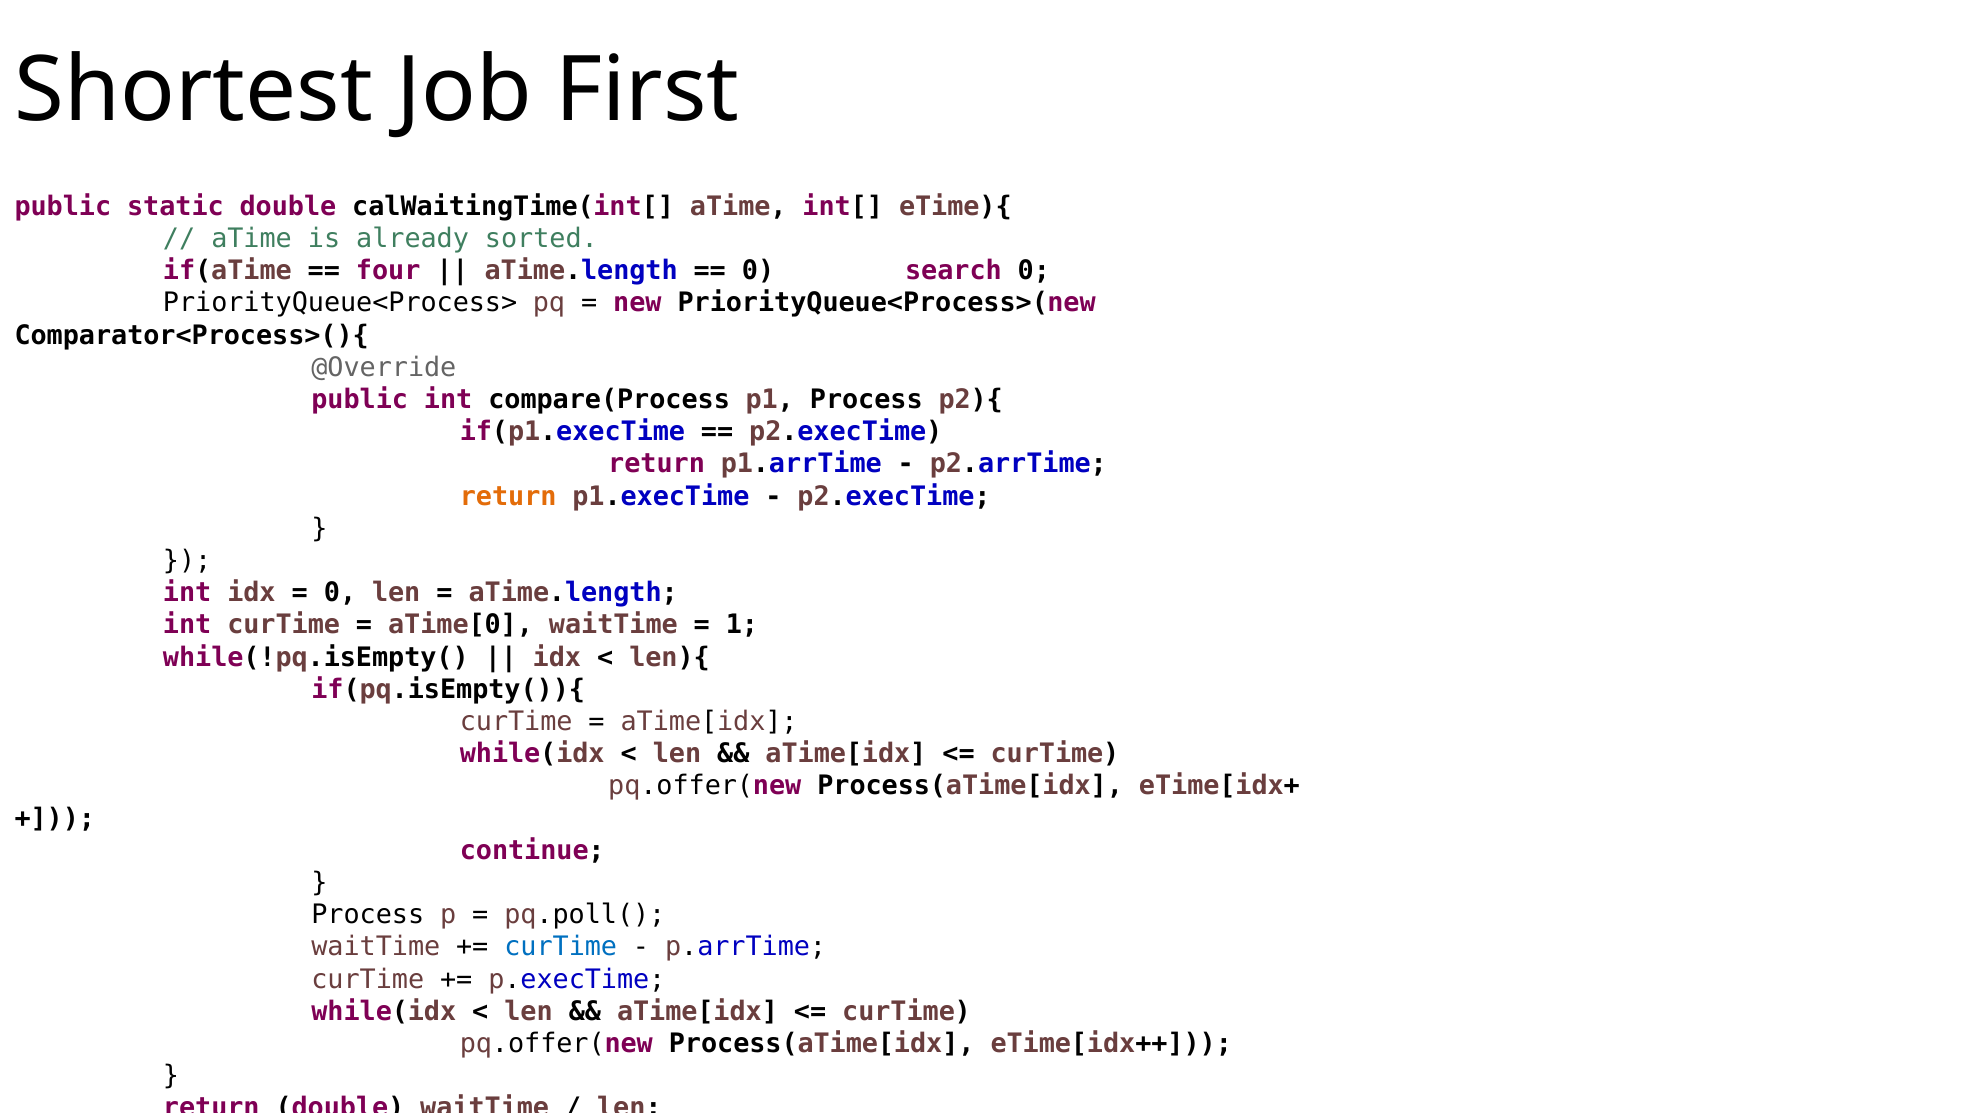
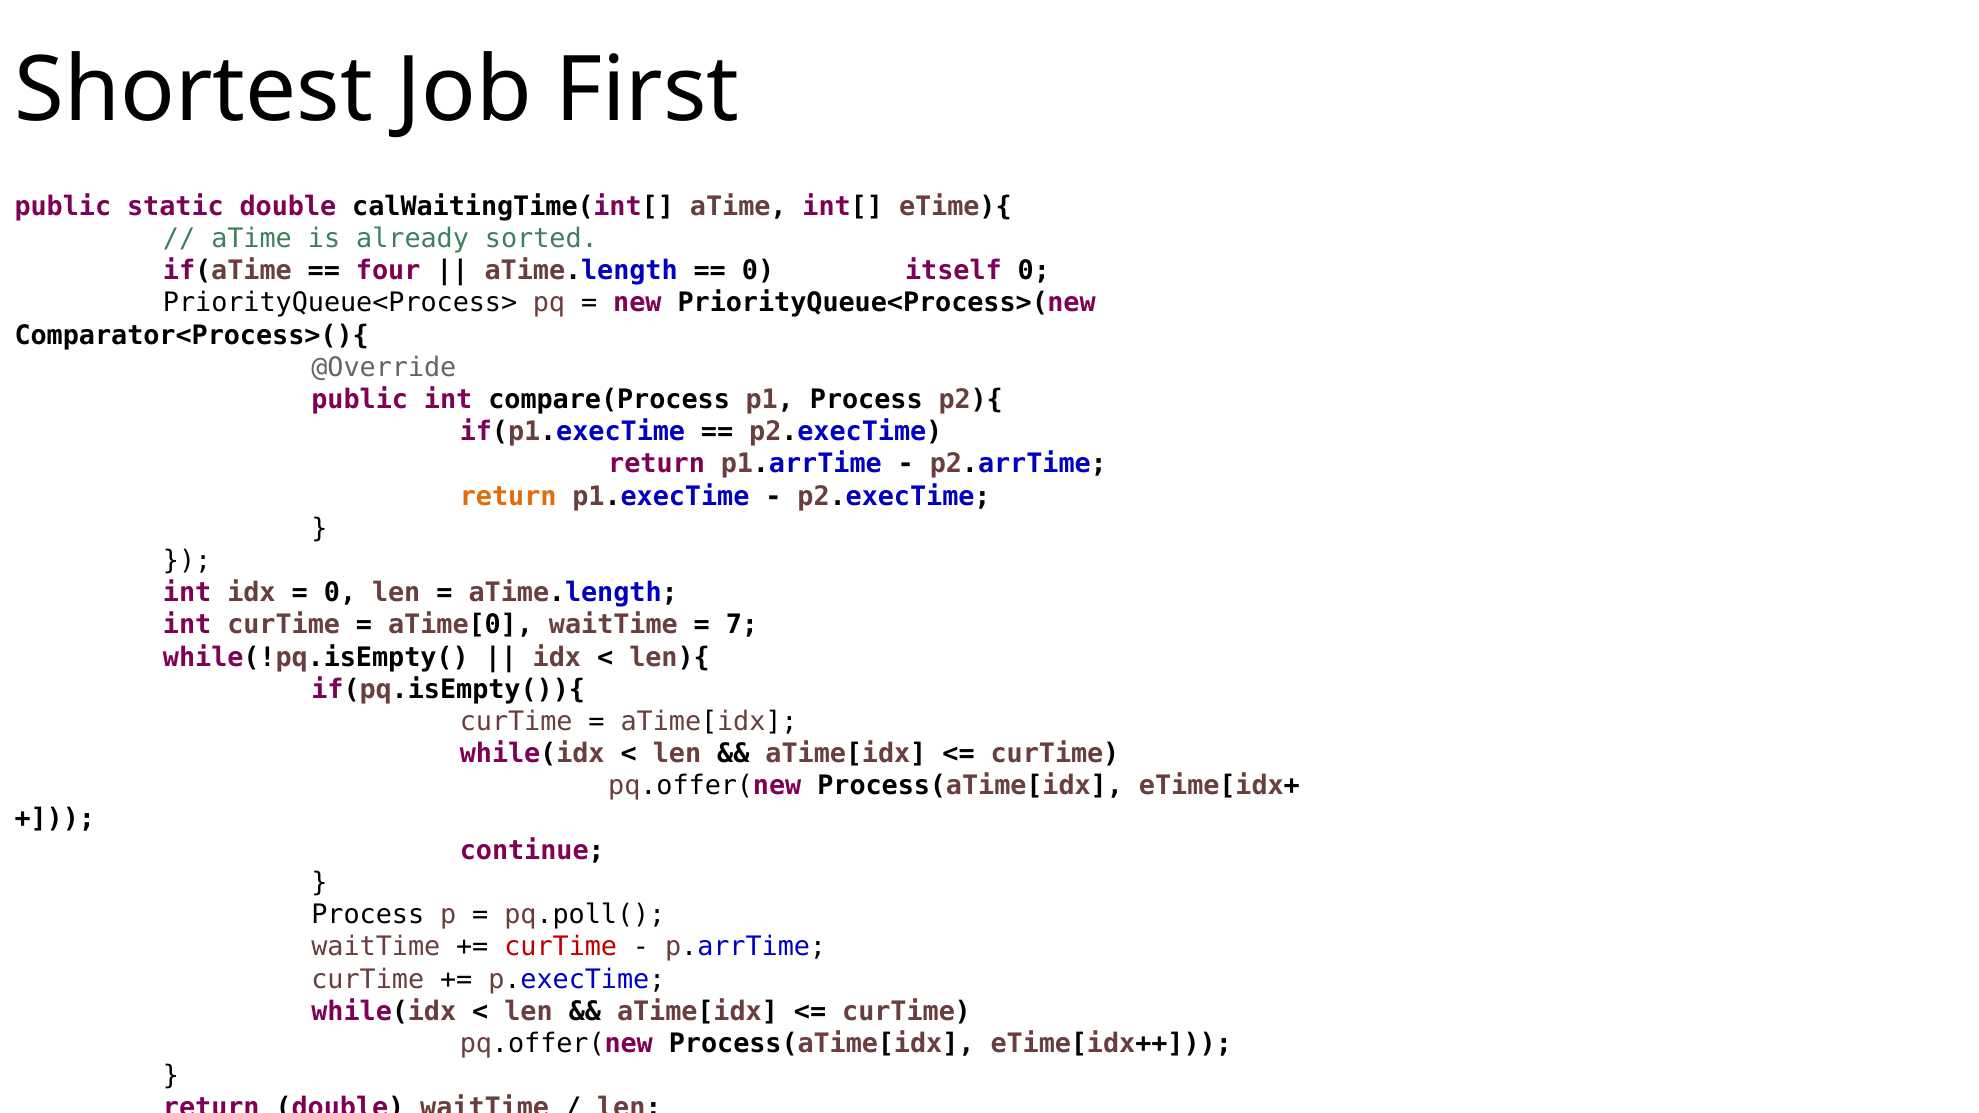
search: search -> itself (953, 271)
1: 1 -> 7 (742, 625)
curTime colour: blue -> red (561, 947)
